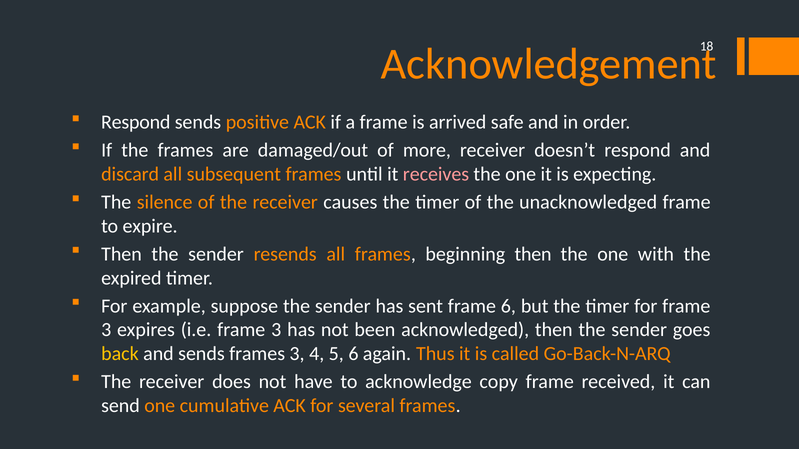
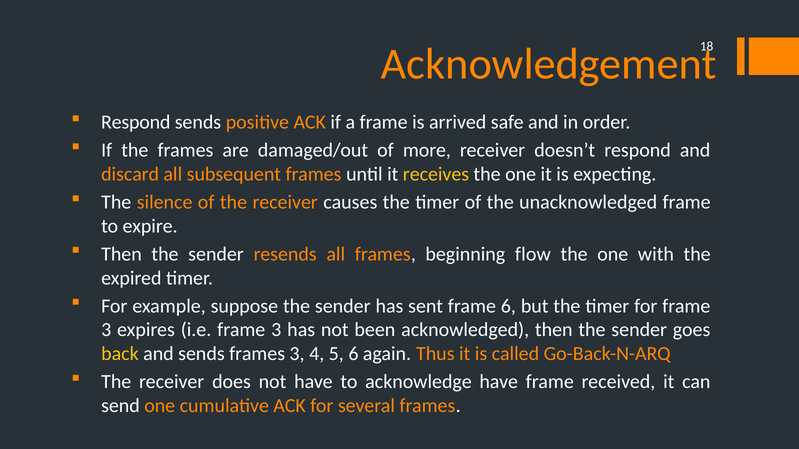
receives colour: pink -> yellow (436, 174)
beginning then: then -> flow (533, 254)
acknowledge copy: copy -> have (499, 382)
